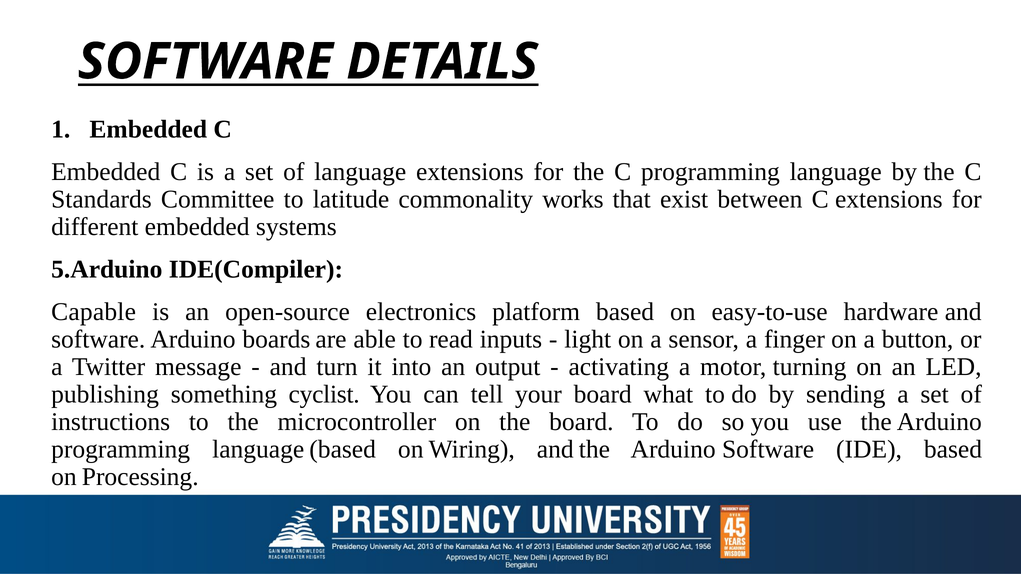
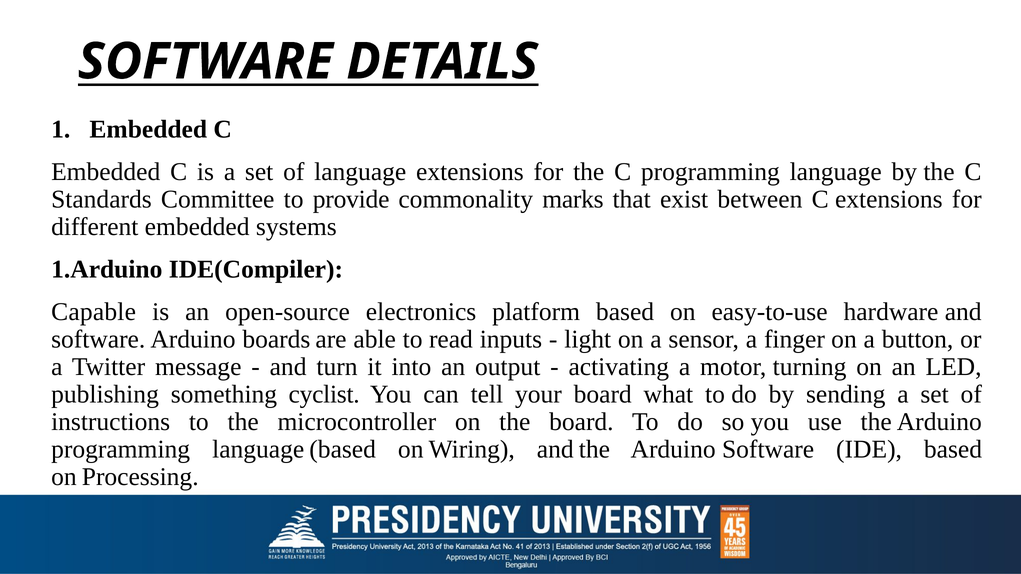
latitude: latitude -> provide (351, 199)
works: works -> marks (573, 199)
5.Arduino: 5.Arduino -> 1.Arduino (107, 269)
